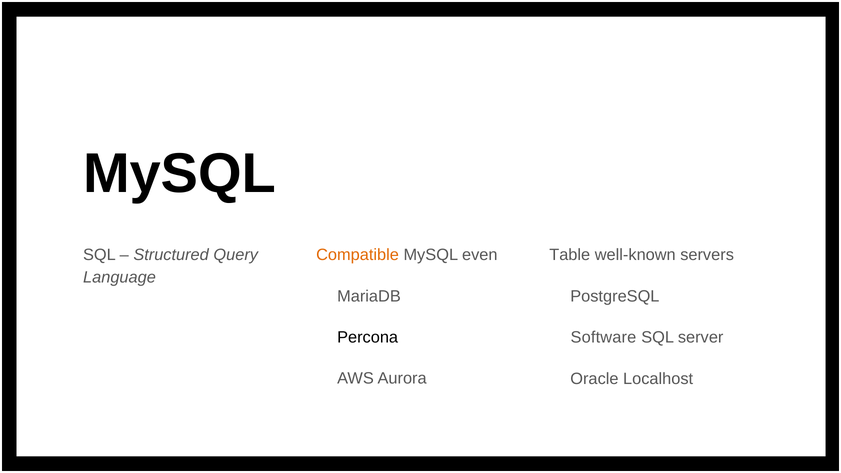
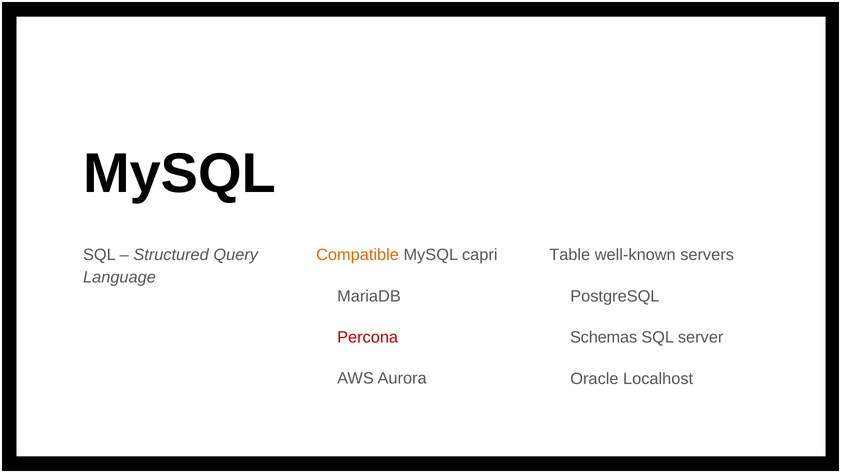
even: even -> capri (480, 255)
Percona colour: black -> red (368, 337)
Software: Software -> Schemas (604, 337)
